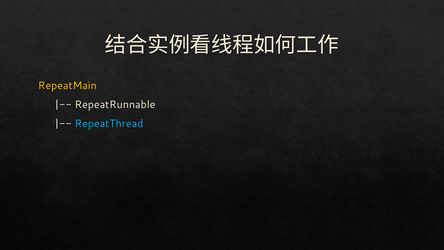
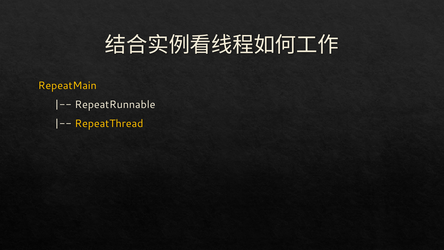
RepeatThread colour: light blue -> yellow (109, 124)
